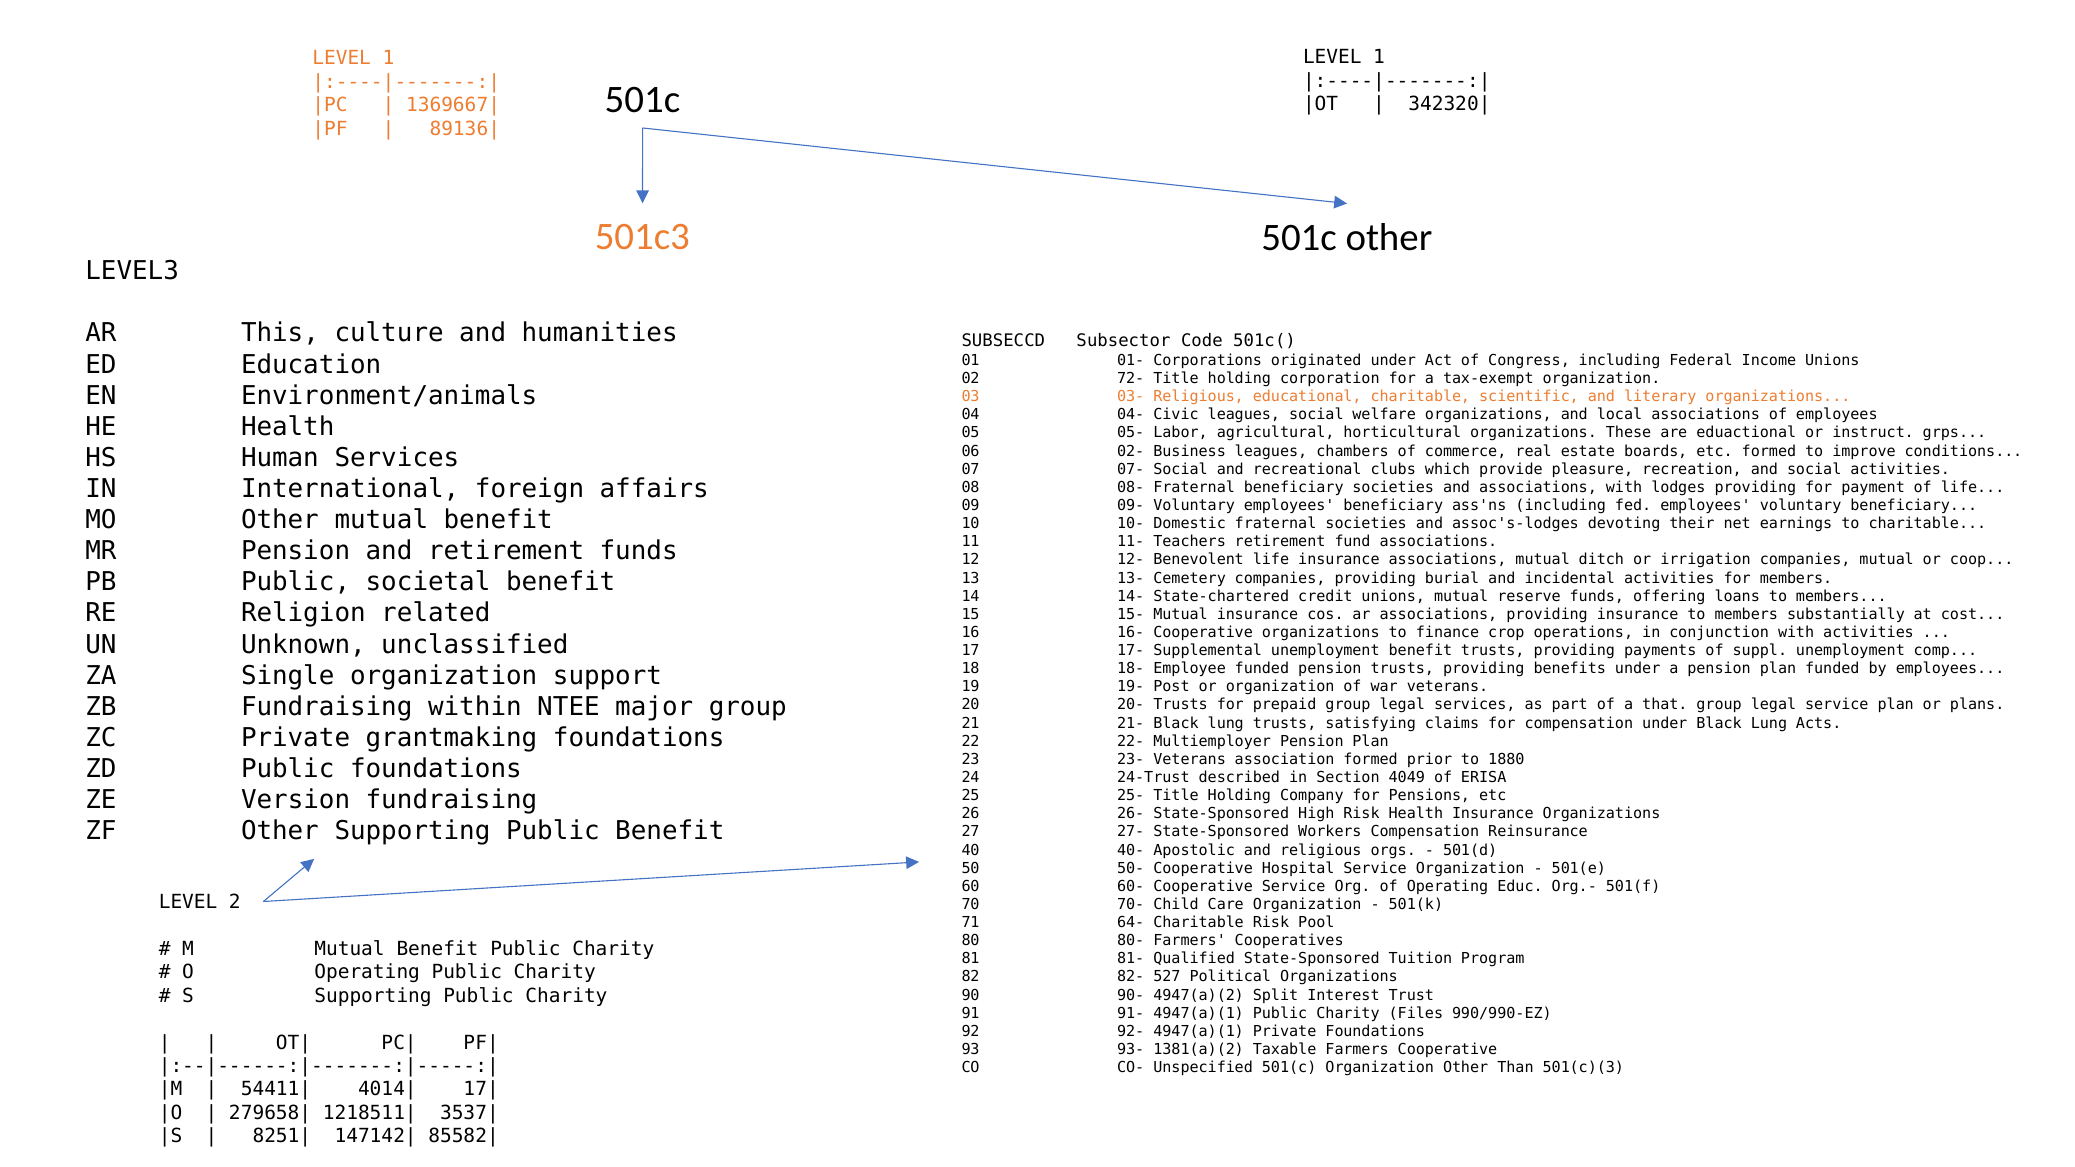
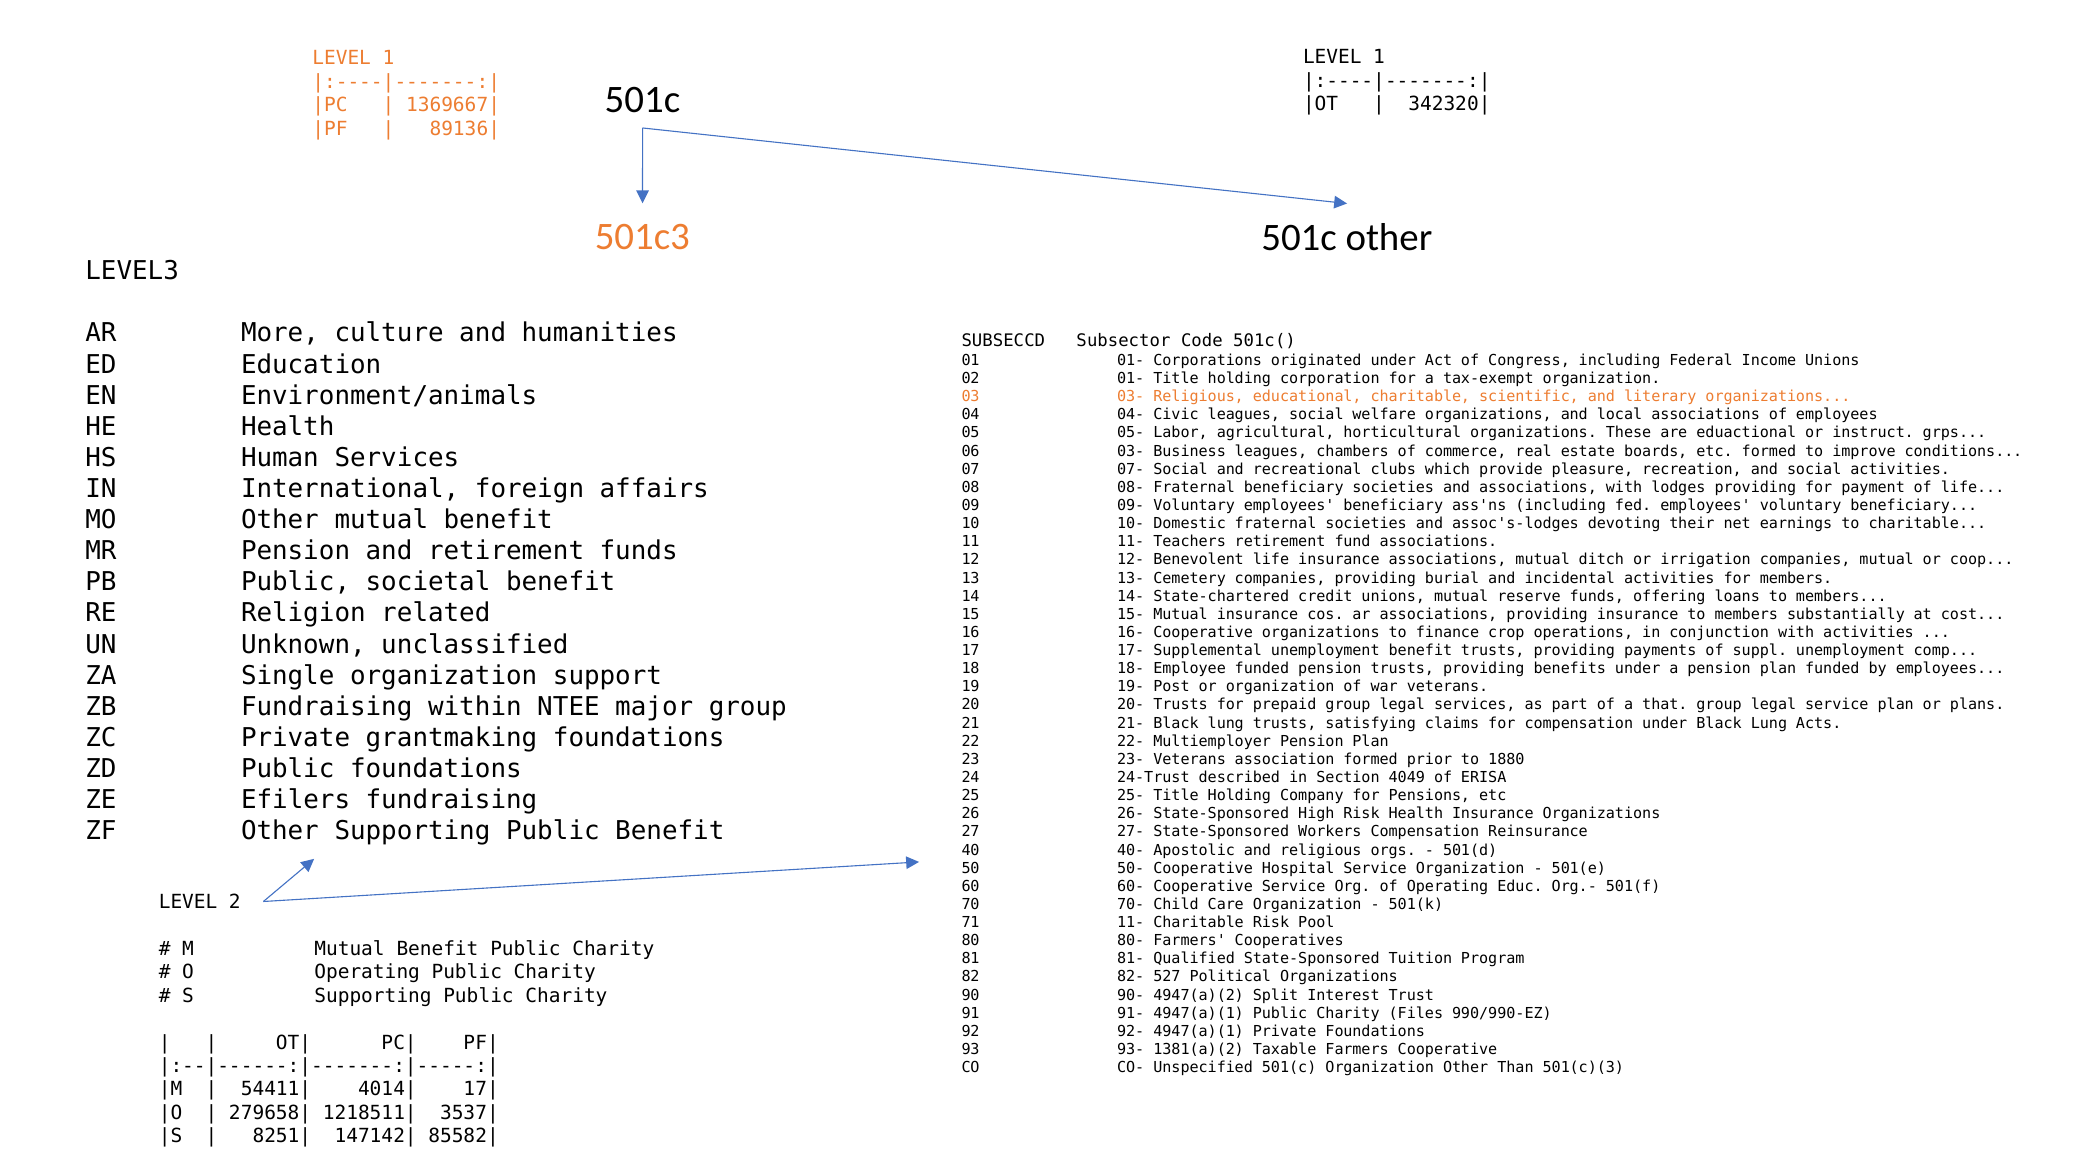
This: This -> More (280, 333)
02 72-: 72- -> 01- (1131, 379)
06 02-: 02- -> 03- (1131, 451)
Version: Version -> Efilers (296, 800)
71 64-: 64- -> 11- (1131, 923)
